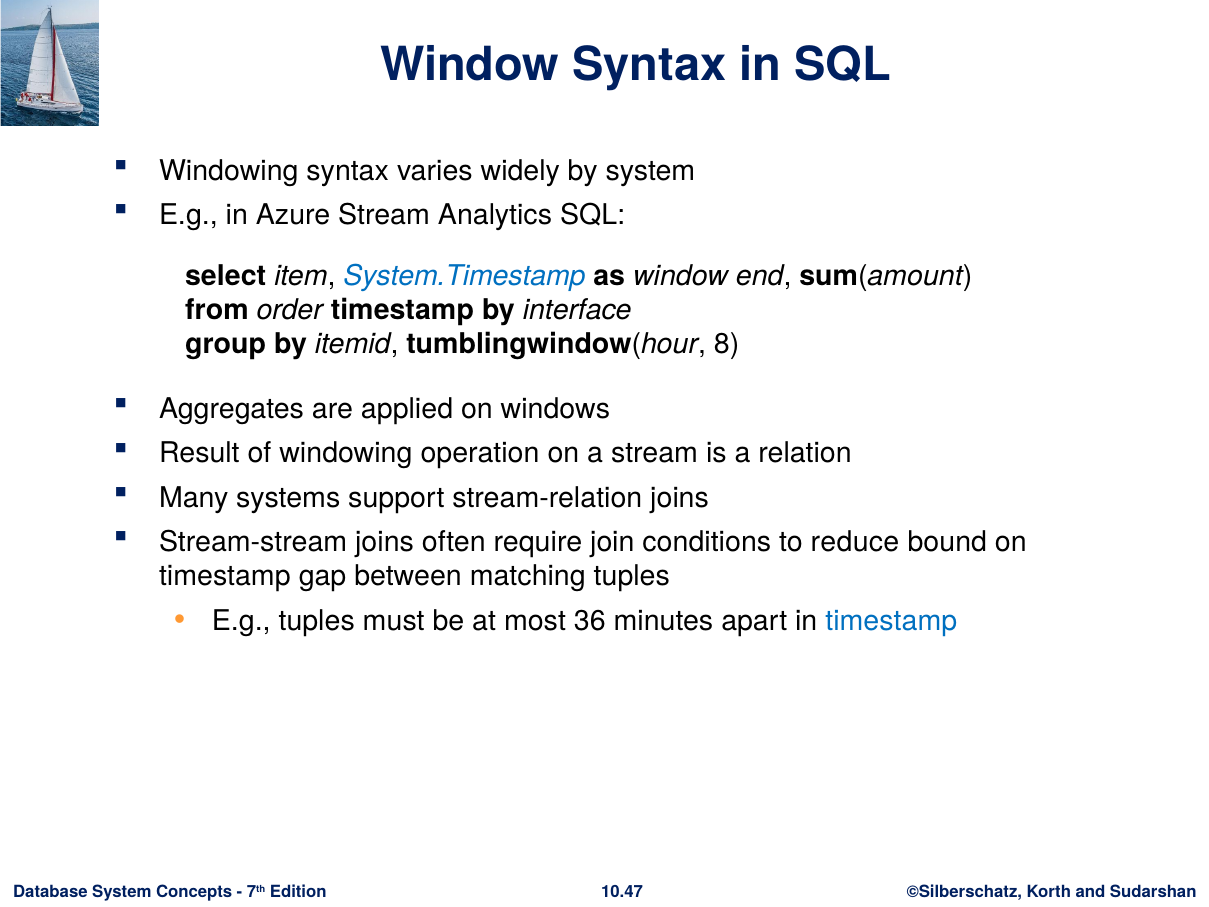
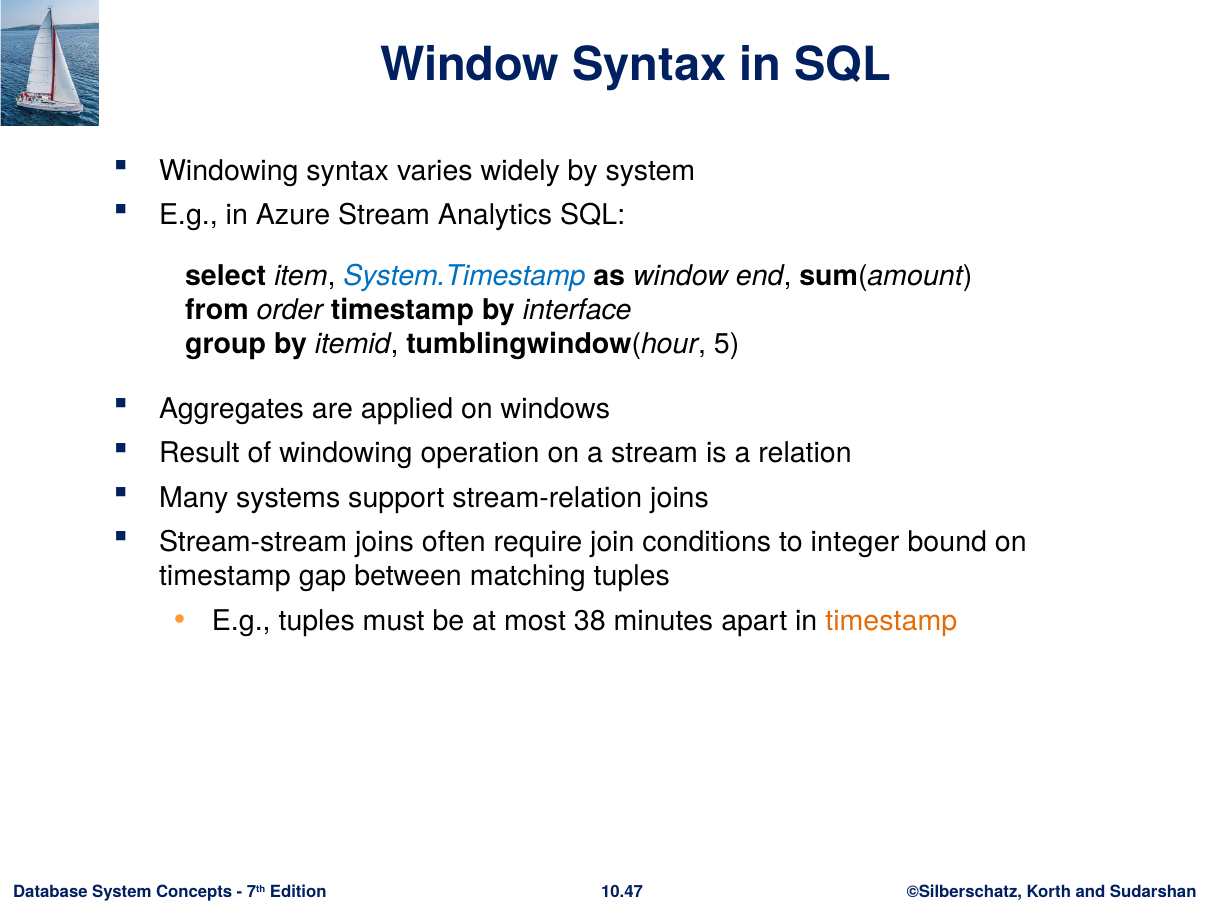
8: 8 -> 5 (727, 344)
reduce: reduce -> integer (855, 542)
36: 36 -> 38 (590, 620)
timestamp colour: blue -> orange (891, 620)
